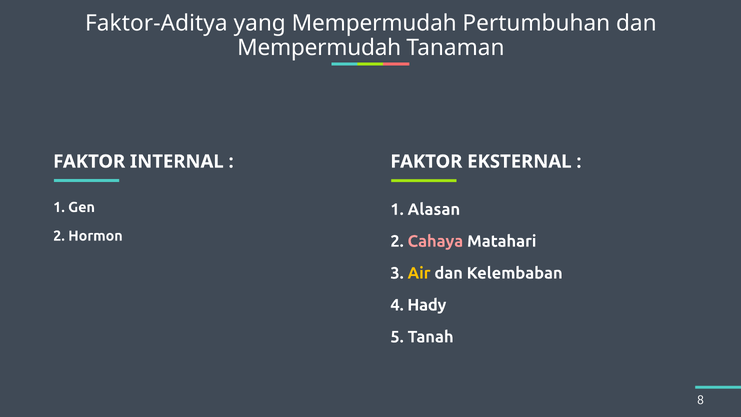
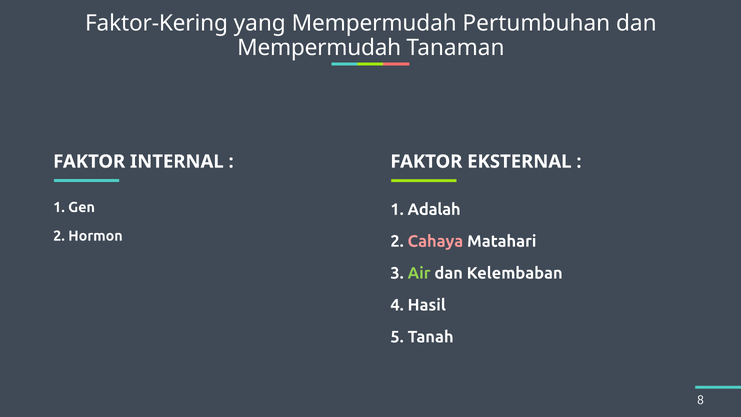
Faktor-Aditya: Faktor-Aditya -> Faktor-Kering (156, 23)
Alasan: Alasan -> Adalah (434, 209)
Air colour: yellow -> light green (419, 273)
Hady: Hady -> Hasil (427, 305)
